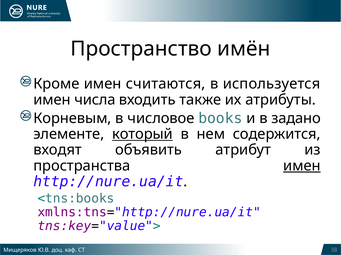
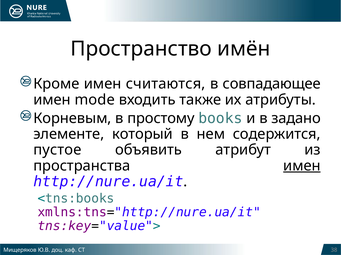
используется: используется -> совпадающее (272, 84)
числа: числа -> mode (95, 100)
числовое: числовое -> простому (161, 119)
который underline: present -> none (142, 134)
входят: входят -> пустое (57, 150)
